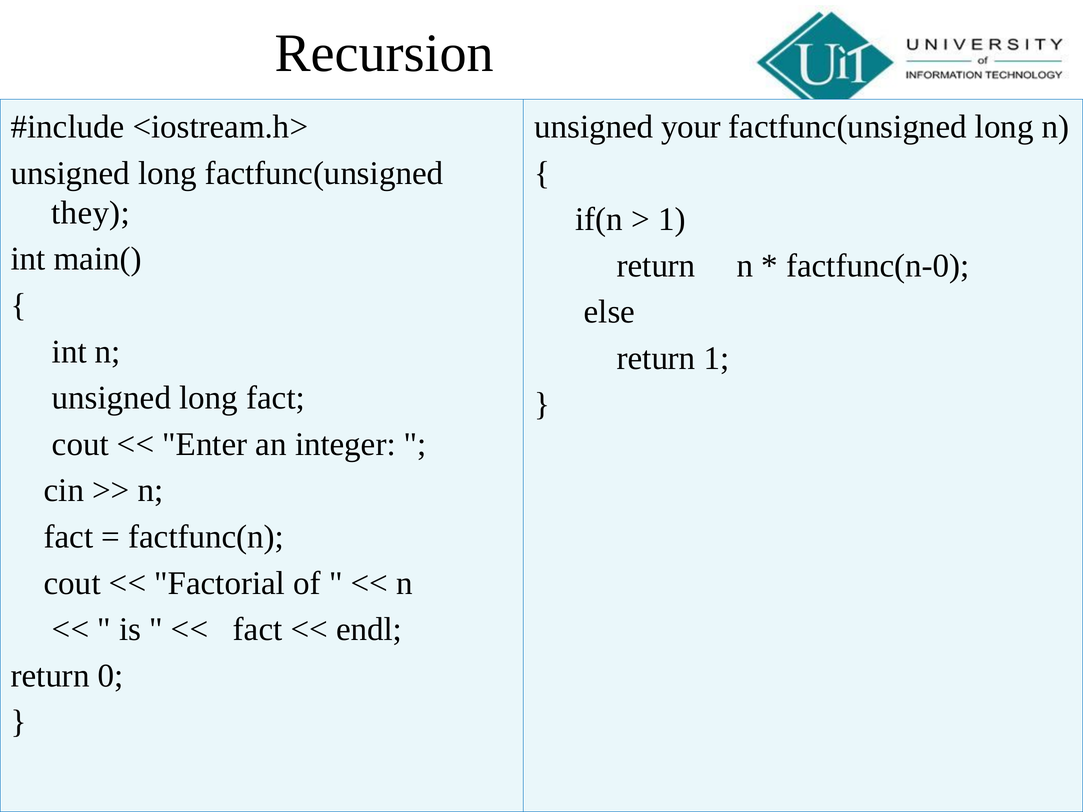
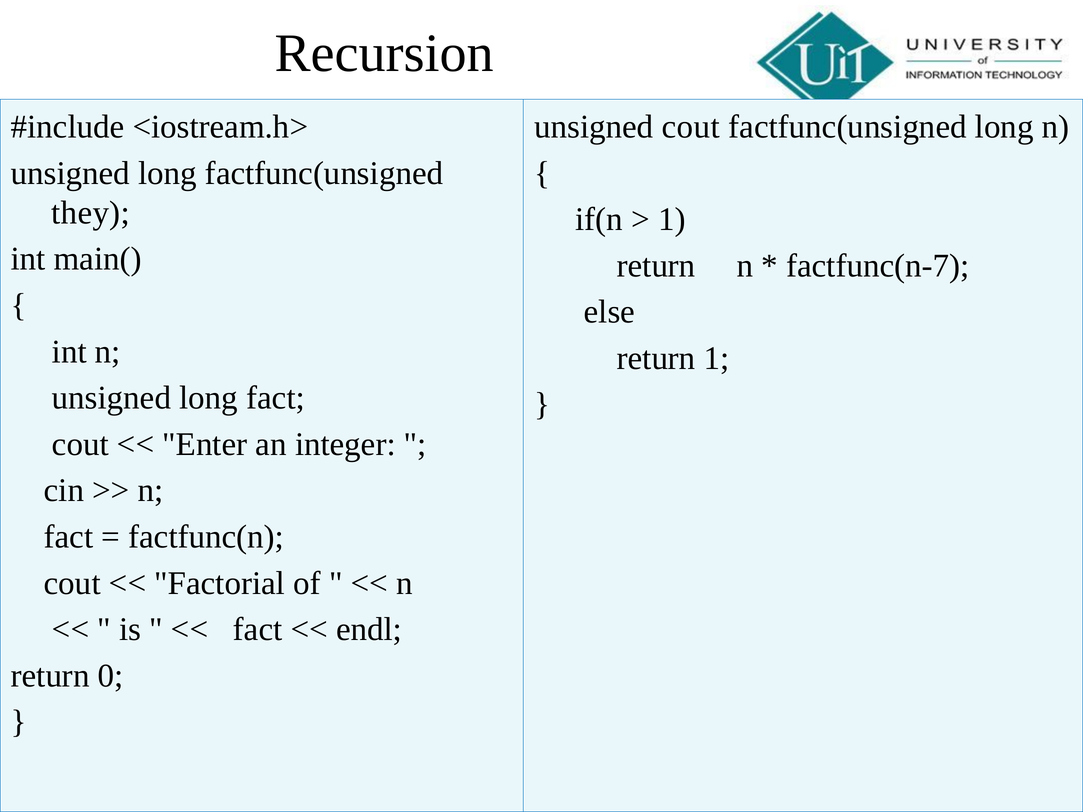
unsigned your: your -> cout (691, 127)
factfunc(n-0: factfunc(n-0 -> factfunc(n-7 (878, 266)
